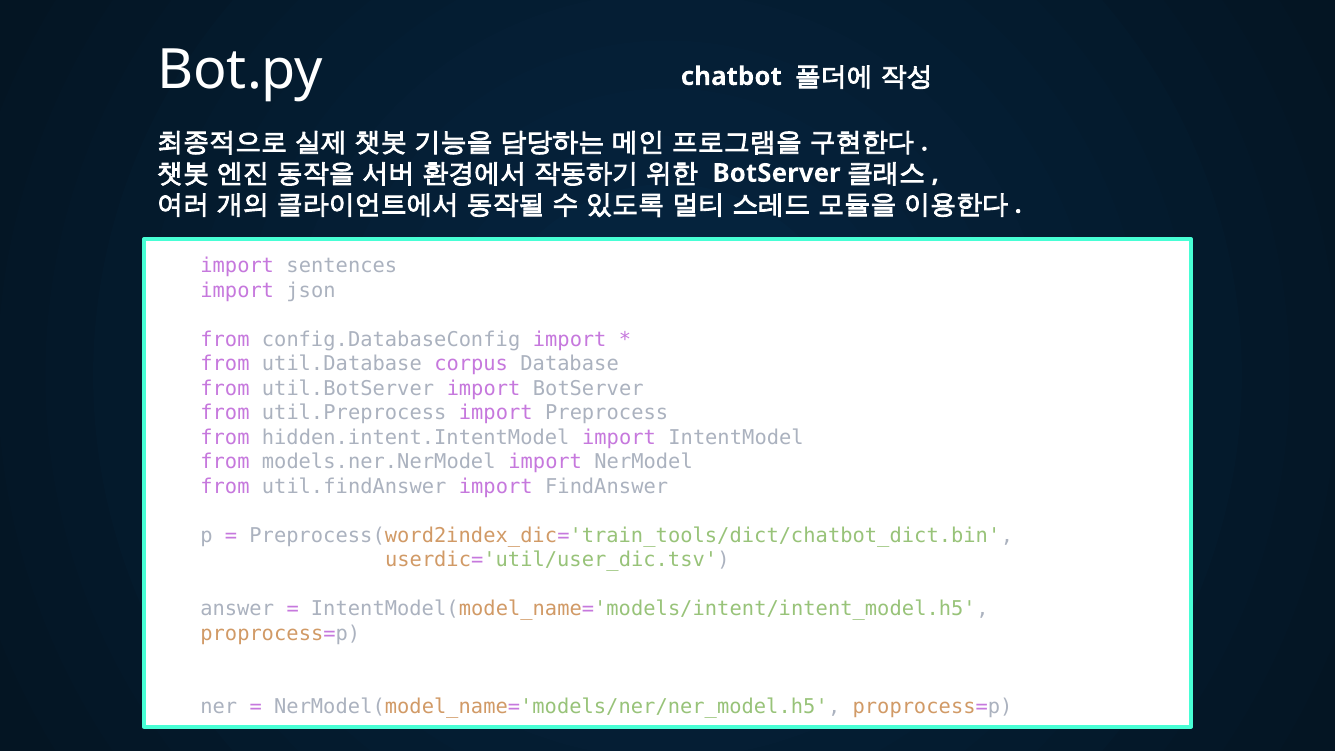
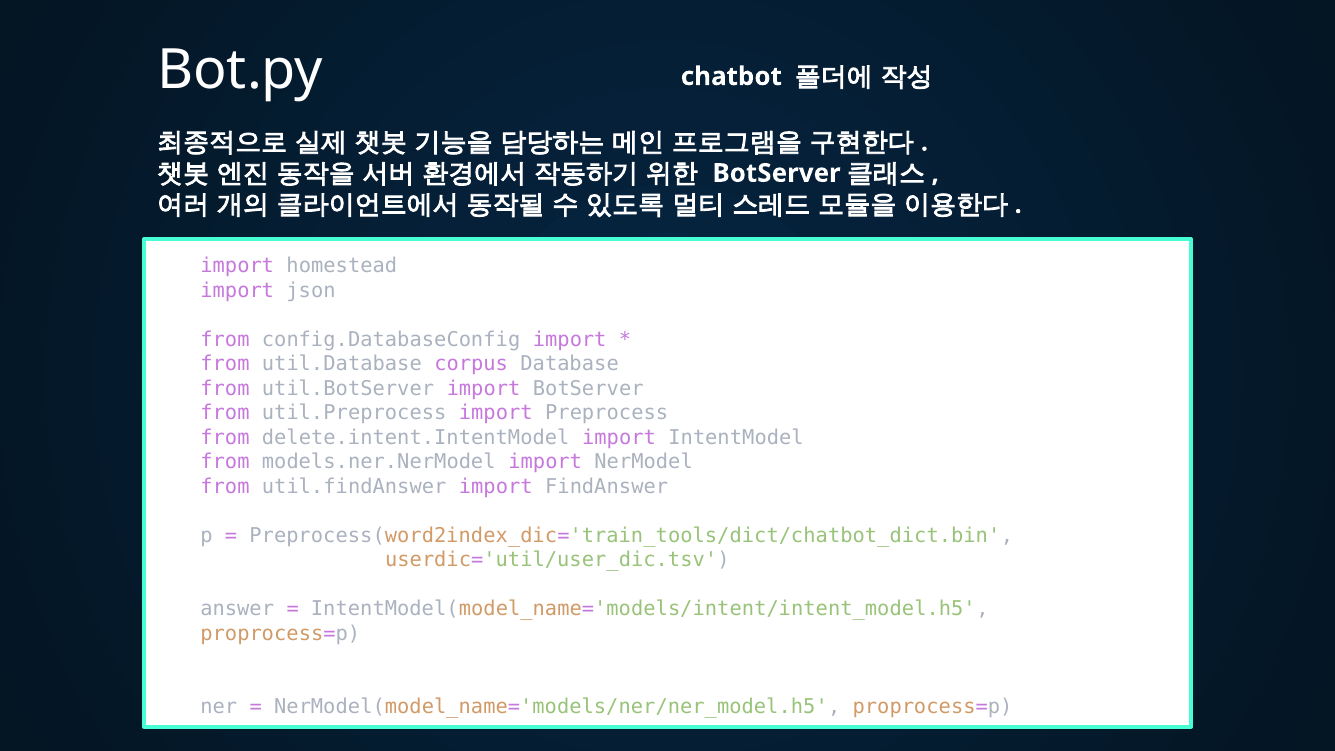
sentences: sentences -> homestead (342, 266)
hidden.intent.IntentModel: hidden.intent.IntentModel -> delete.intent.IntentModel (416, 438)
